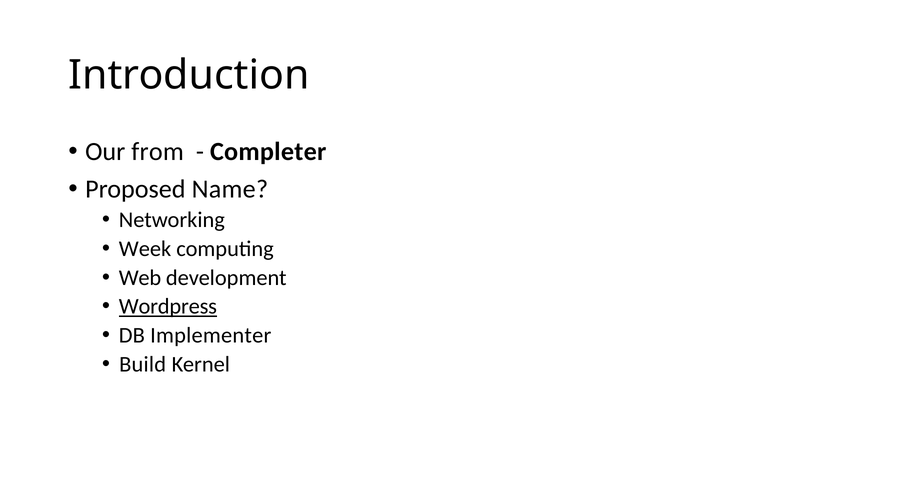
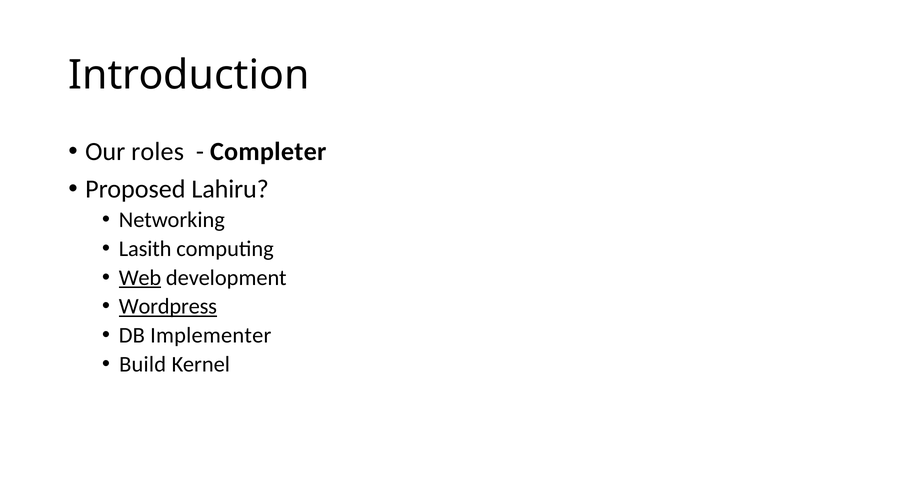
from: from -> roles (158, 152)
Name: Name -> Lahiru (230, 189)
Week: Week -> Lasith (145, 249)
Web underline: none -> present (140, 278)
